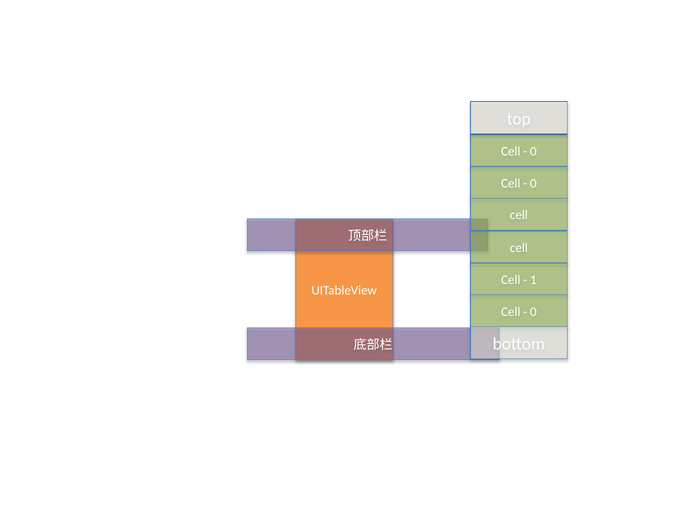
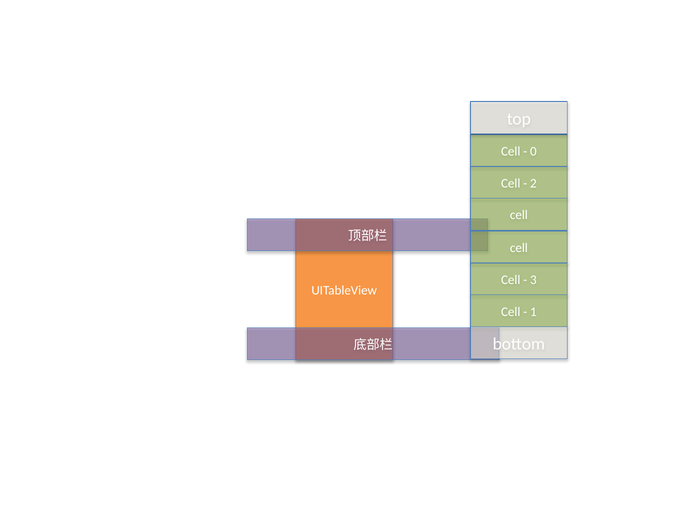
0: 0 -> 2 (533, 183)
1: 1 -> 3 (533, 280)
0: 0 -> 1 (533, 312)
